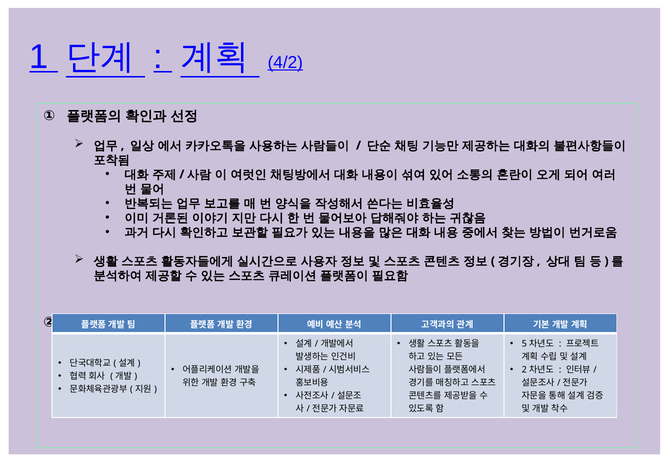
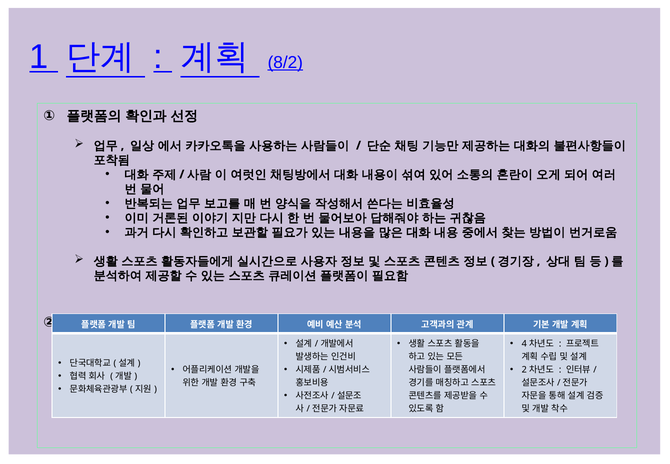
4/2: 4/2 -> 8/2 (285, 62)
5: 5 -> 4 (524, 344)
